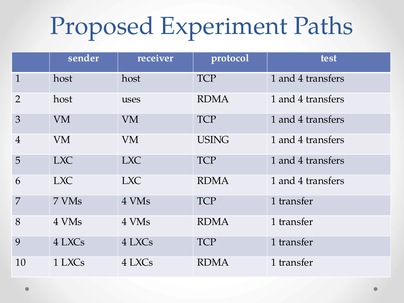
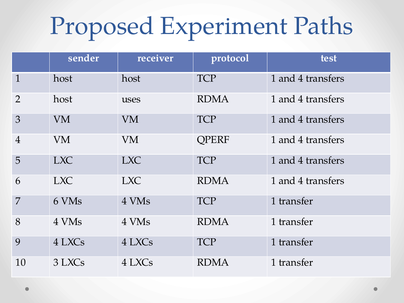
USING: USING -> QPERF (213, 140)
7 7: 7 -> 6 (56, 201)
10 1: 1 -> 3 (56, 263)
